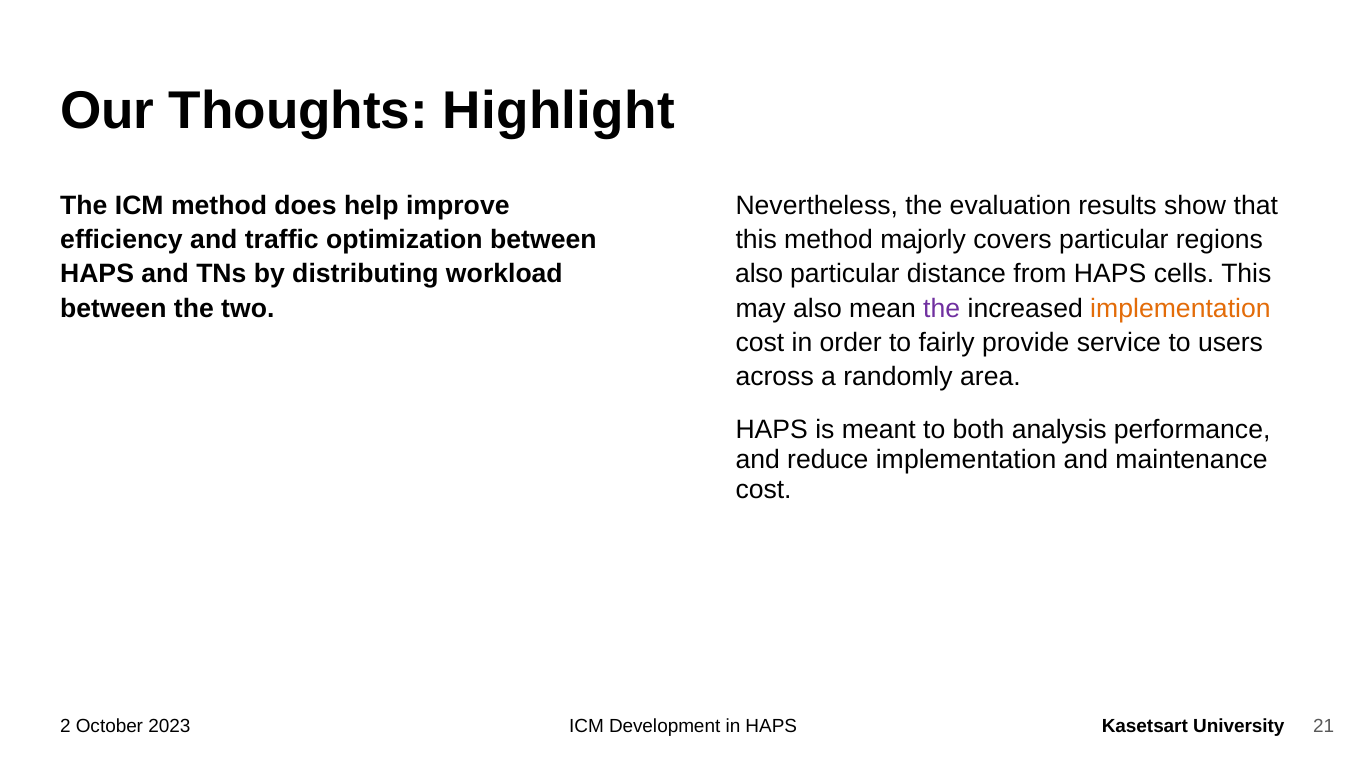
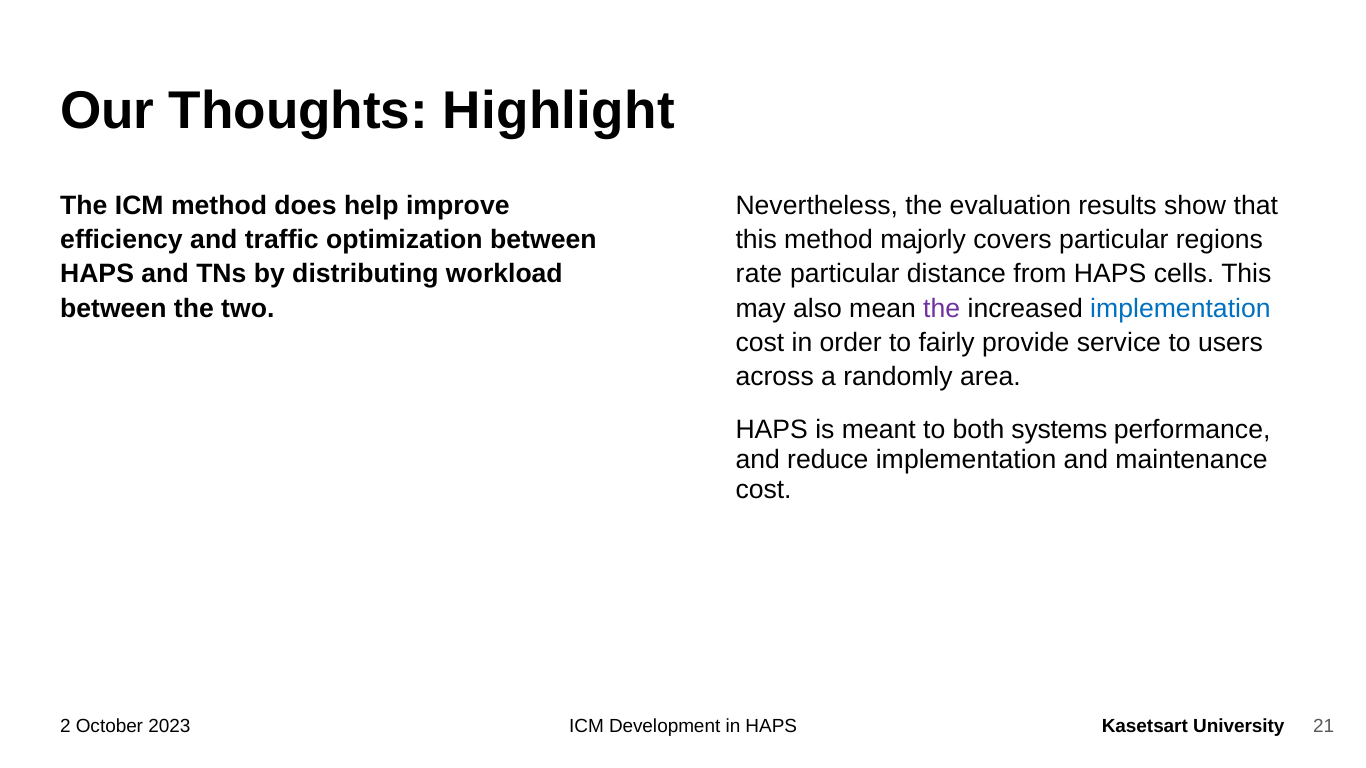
also: also -> rate (759, 274)
implementation colour: orange -> blue (1180, 309)
analysis: analysis -> systems (1059, 430)
